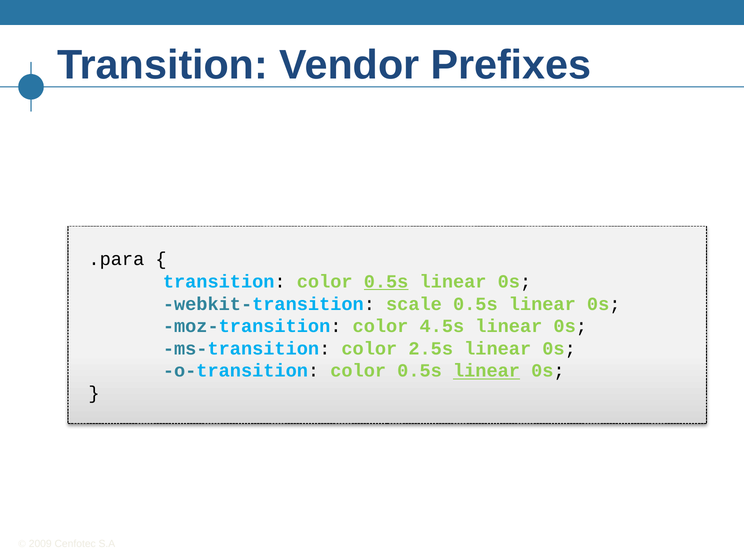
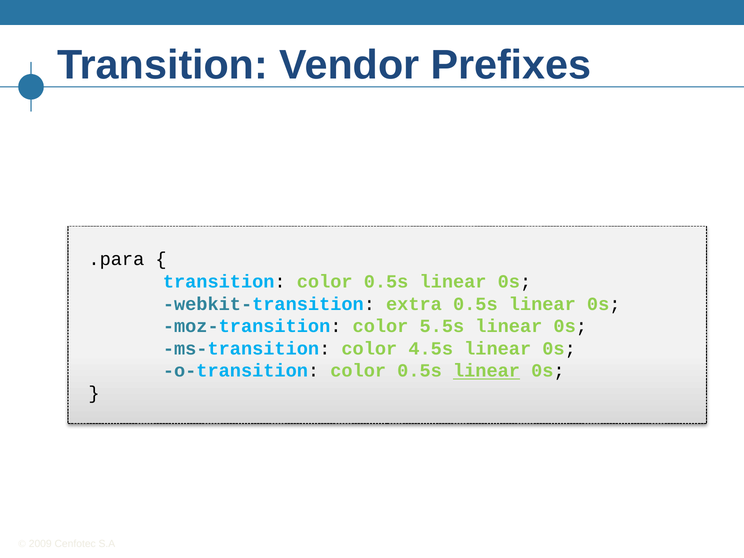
0.5s underline: present -> none (386, 282)
scale: scale -> extra (414, 304)
4.5s: 4.5s -> 5.5s (442, 326)
2.5s: 2.5s -> 4.5s (431, 349)
